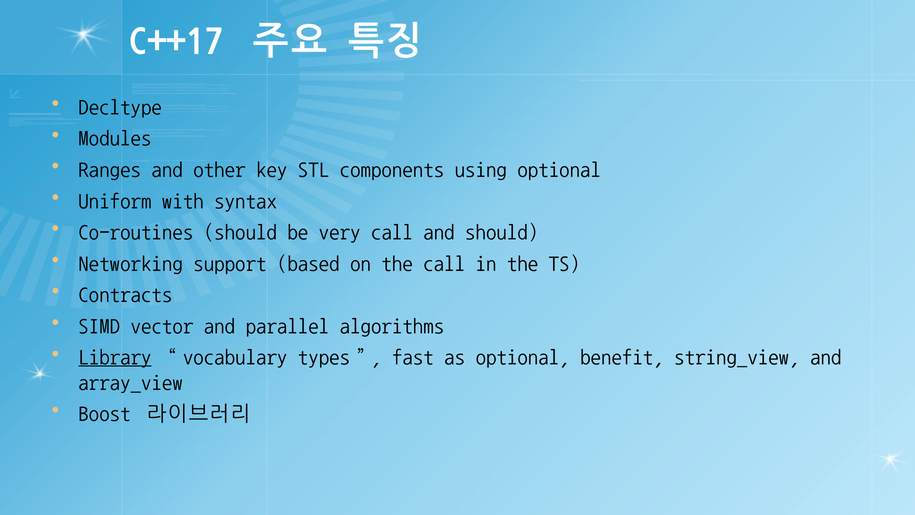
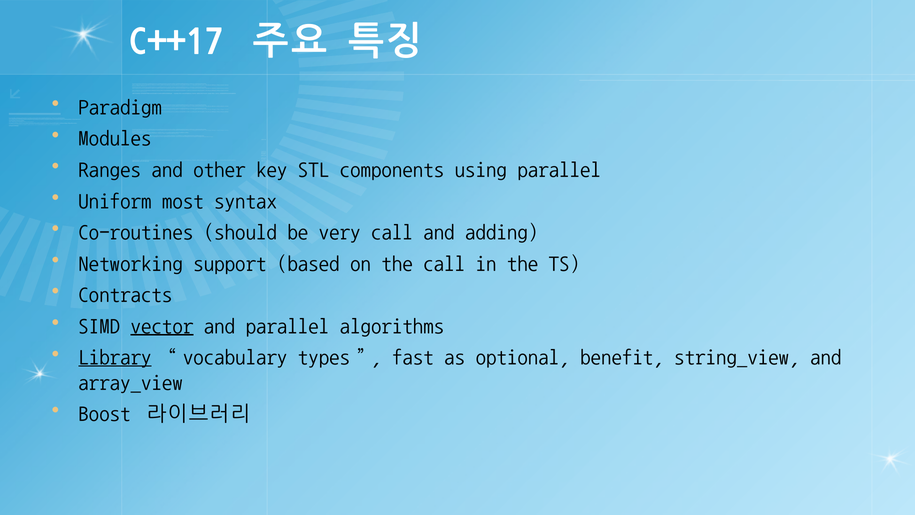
Decltype: Decltype -> Paradigm (120, 107)
using optional: optional -> parallel (559, 169)
with: with -> most (183, 200)
and should: should -> adding (502, 232)
vector underline: none -> present (162, 326)
